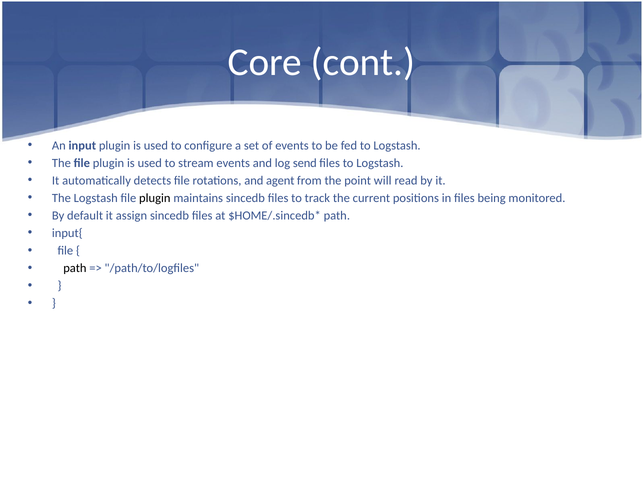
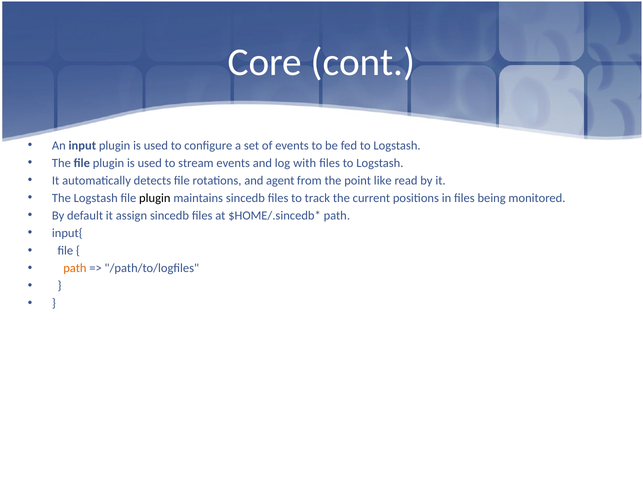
send: send -> with (305, 163)
will: will -> like (383, 181)
path colour: black -> orange (75, 268)
